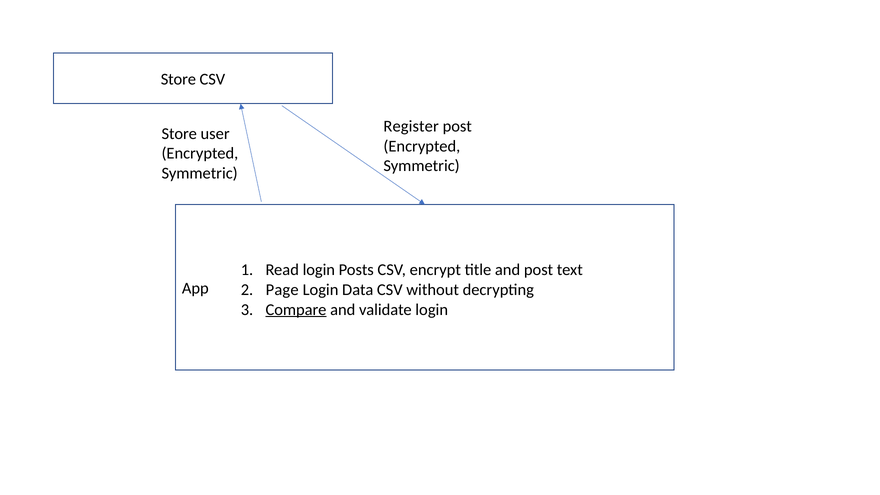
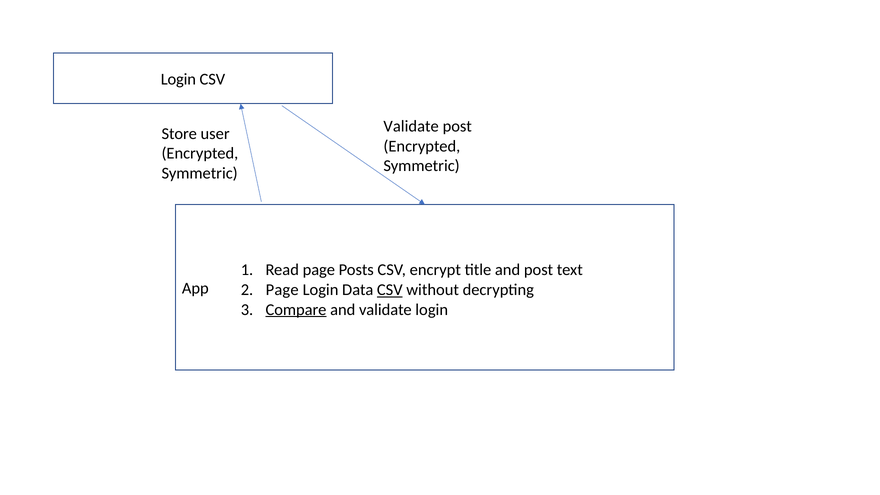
Store: Store -> Login (178, 79)
Register: Register -> Validate (411, 126)
Read login: login -> page (319, 270)
CSV underline: none -> present (390, 290)
